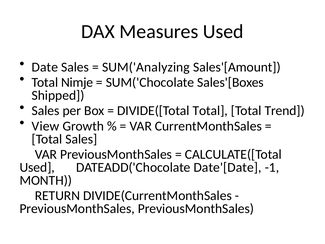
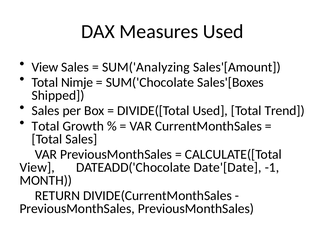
Date: Date -> View (45, 67)
DIVIDE([Total Total: Total -> Used (210, 111)
View: View -> Total (46, 126)
Used: Used -> View (37, 167)
